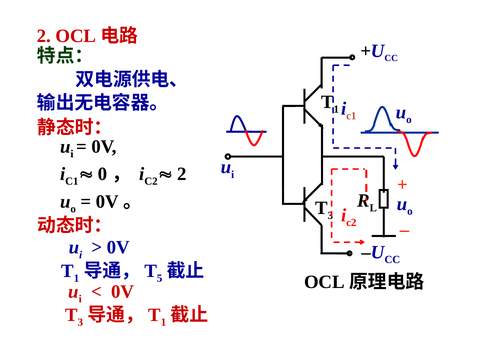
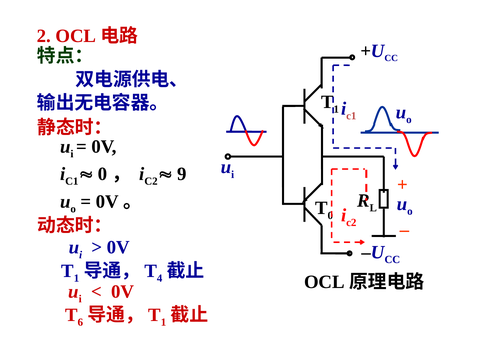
2: 2 -> 9 (182, 174)
3: 3 -> 0 (330, 216)
5: 5 -> 4 (160, 278)
3: 3 -> 6 (80, 323)
